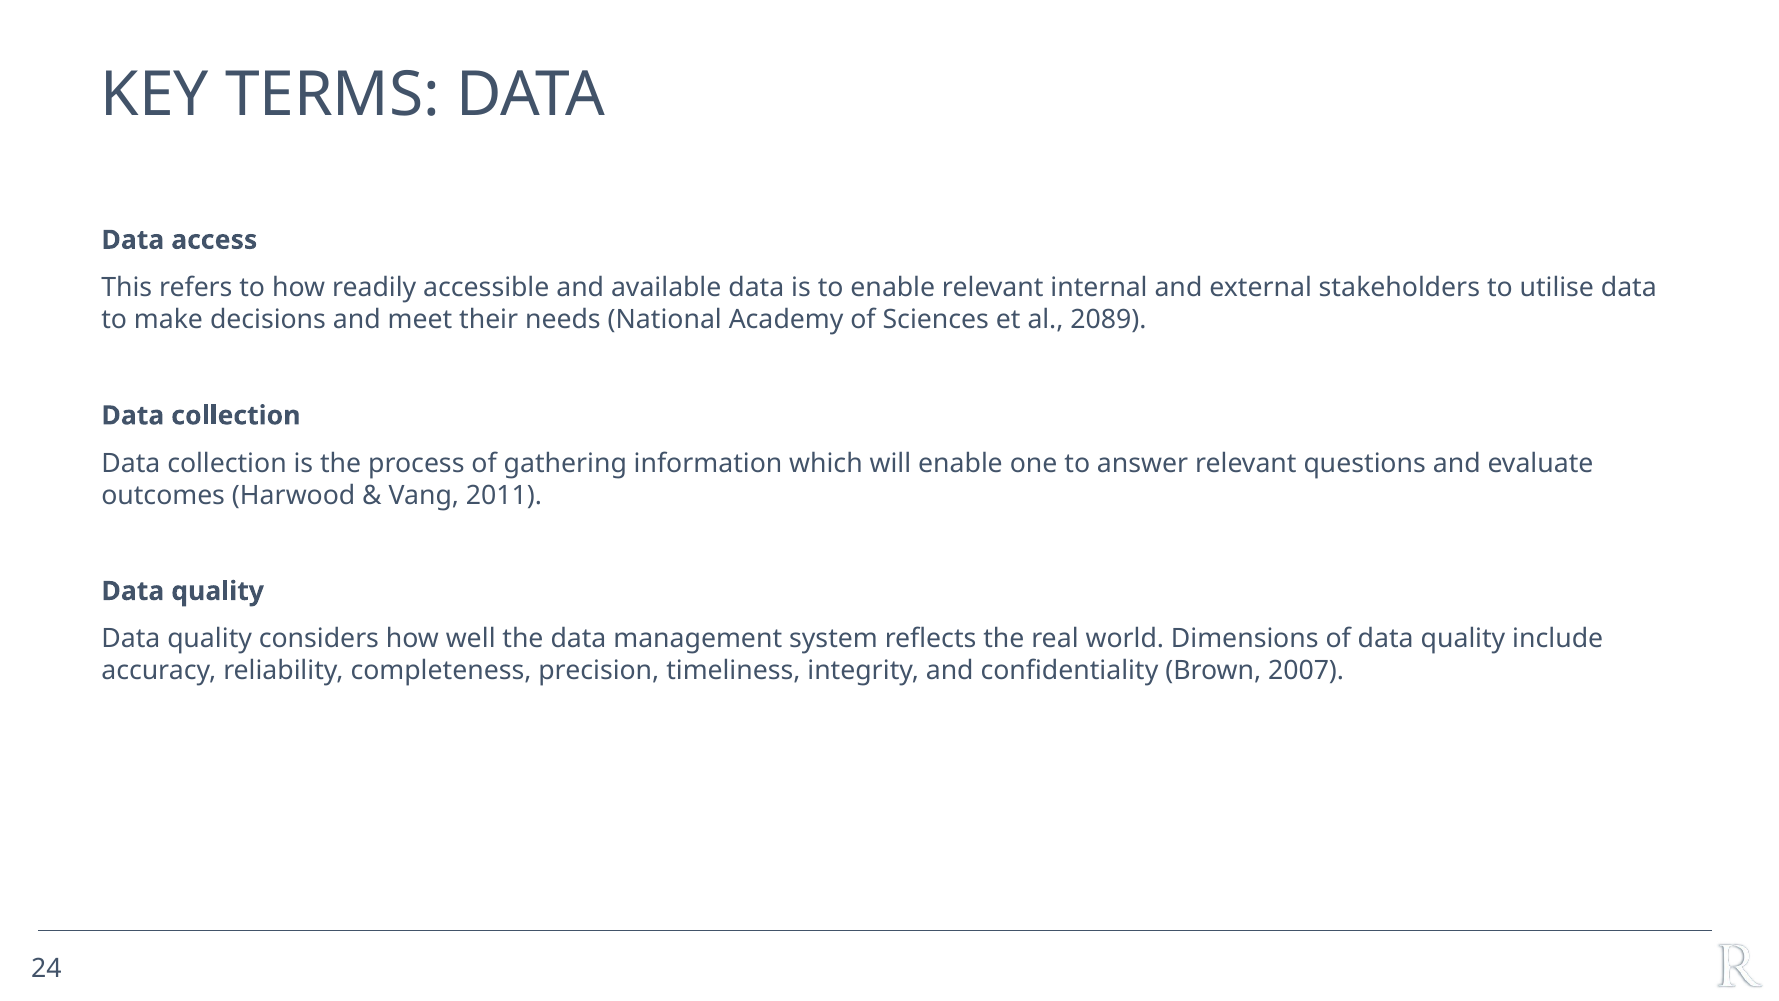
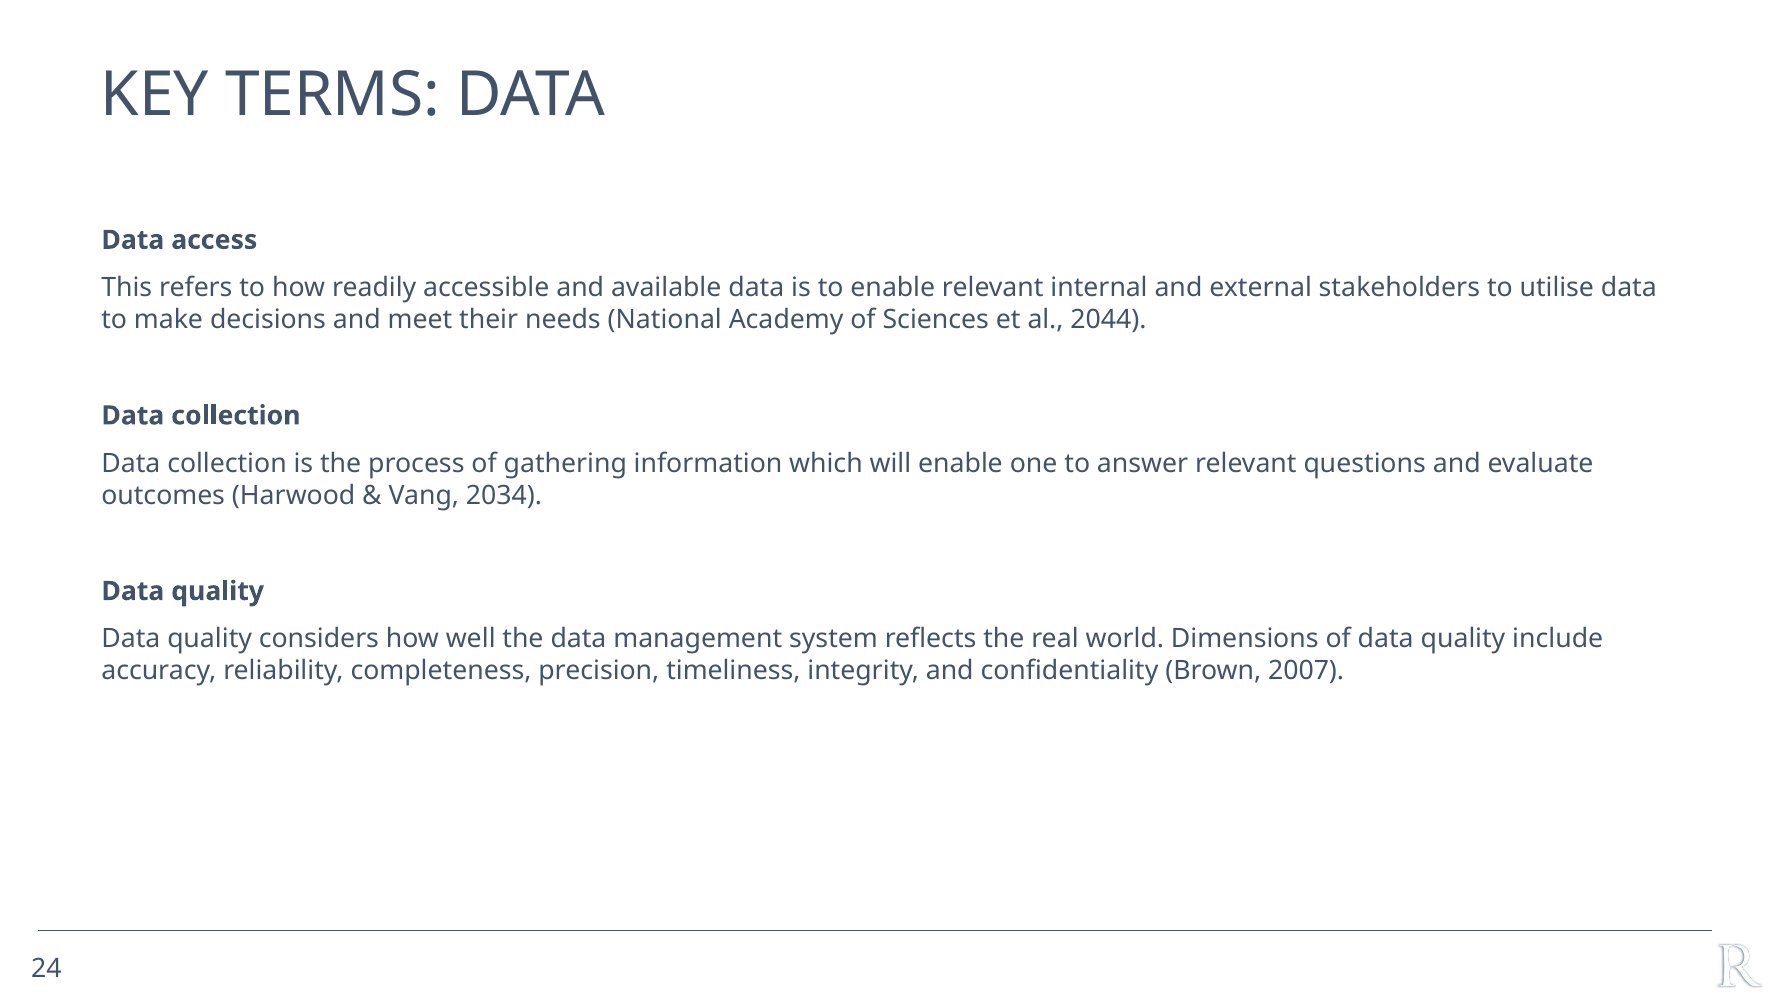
2089: 2089 -> 2044 (1109, 320)
2011: 2011 -> 2034 (504, 495)
